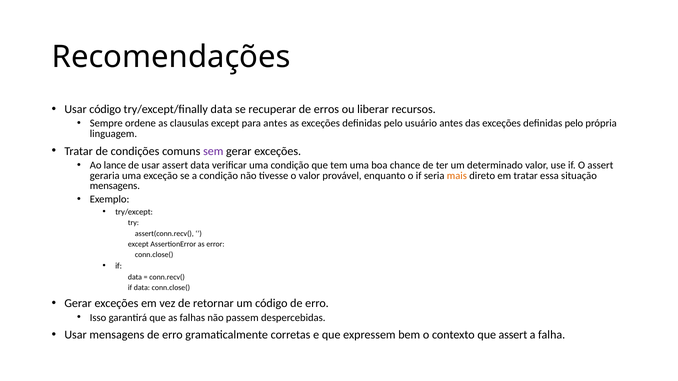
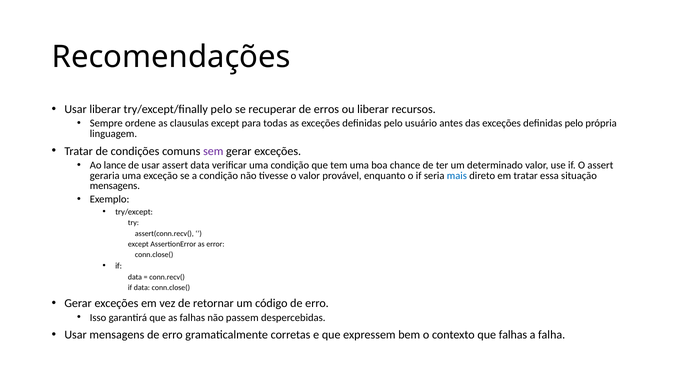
Usar código: código -> liberar (105, 109)
try/except/finally data: data -> pelo (221, 109)
para antes: antes -> todas (275, 124)
mais colour: orange -> blue (457, 176)
que assert: assert -> falhas (513, 335)
